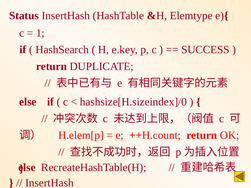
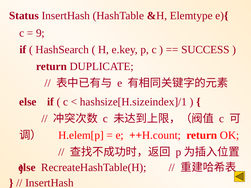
1: 1 -> 9 (40, 33)
hashsize[H.sizeindex]/0: hashsize[H.sizeindex]/0 -> hashsize[H.sizeindex]/1 (133, 102)
